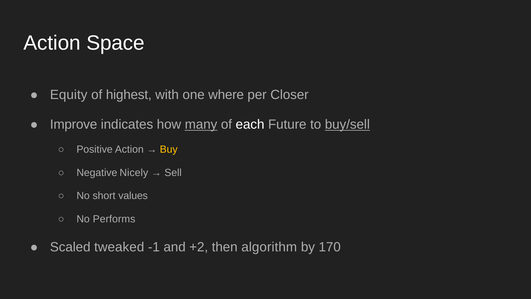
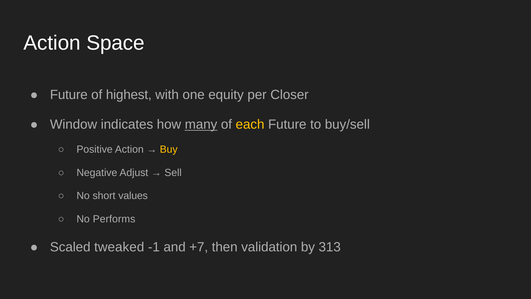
Equity: Equity -> Future (69, 95)
where: where -> equity (226, 95)
Improve: Improve -> Window (74, 124)
each colour: white -> yellow (250, 124)
buy/sell underline: present -> none (347, 124)
Nicely: Nicely -> Adjust (134, 172)
+2: +2 -> +7 (199, 247)
algorithm: algorithm -> validation (269, 247)
170: 170 -> 313 (330, 247)
